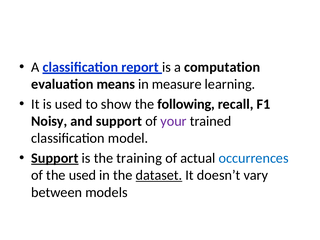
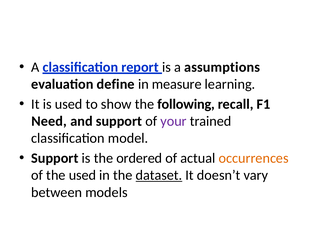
computation: computation -> assumptions (222, 67)
means: means -> define (116, 84)
Noisy: Noisy -> Need (49, 121)
Support underline: present -> none (55, 158)
training: training -> ordered (139, 158)
occurrences colour: blue -> orange (254, 158)
